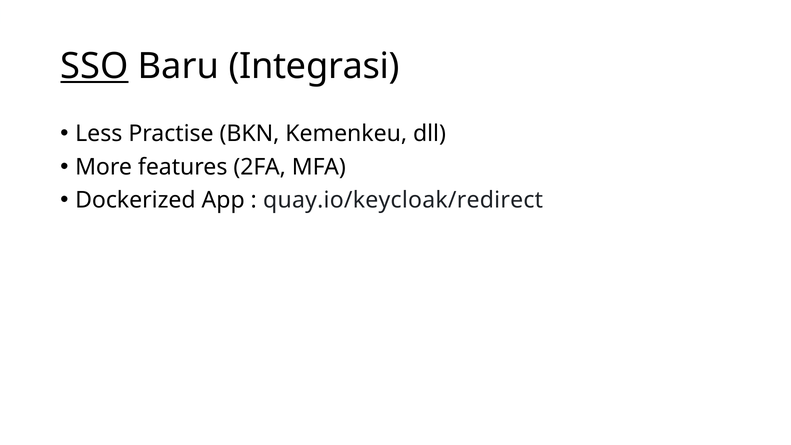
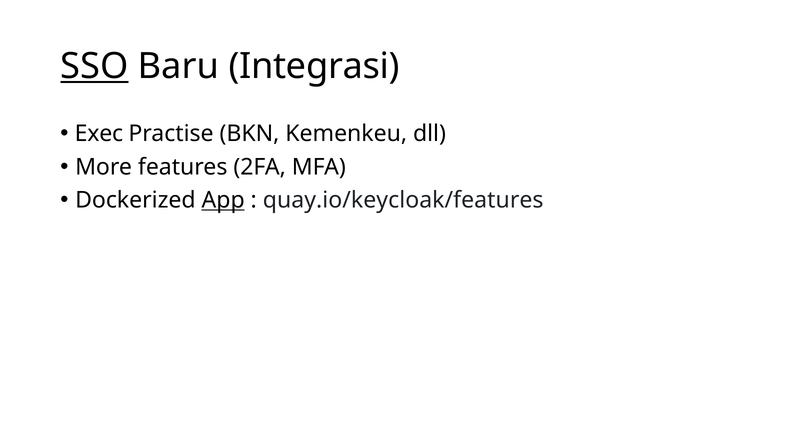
Less: Less -> Exec (99, 134)
App underline: none -> present (223, 200)
quay.io/keycloak/redirect: quay.io/keycloak/redirect -> quay.io/keycloak/features (403, 200)
